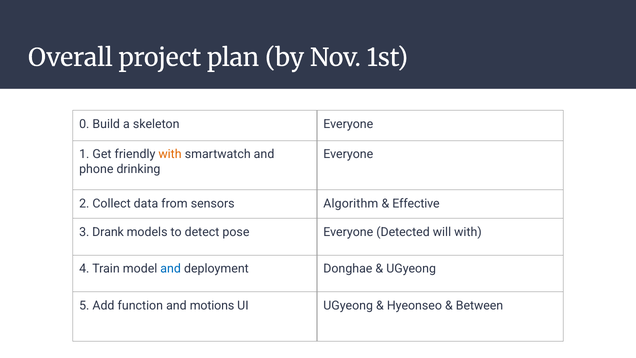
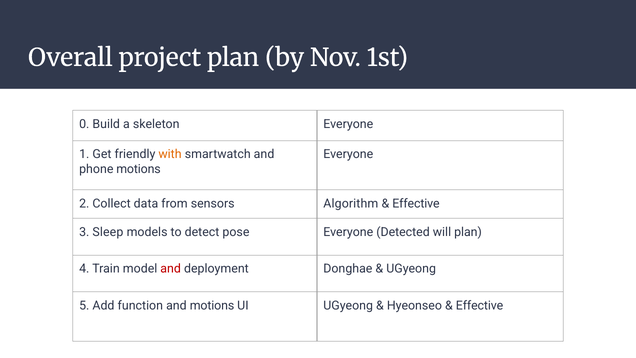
phone drinking: drinking -> motions (139, 169)
Drank: Drank -> Sleep (108, 232)
will with: with -> plan (468, 232)
and colour: blue -> red (171, 269)
Between: Between -> Effective (480, 305)
